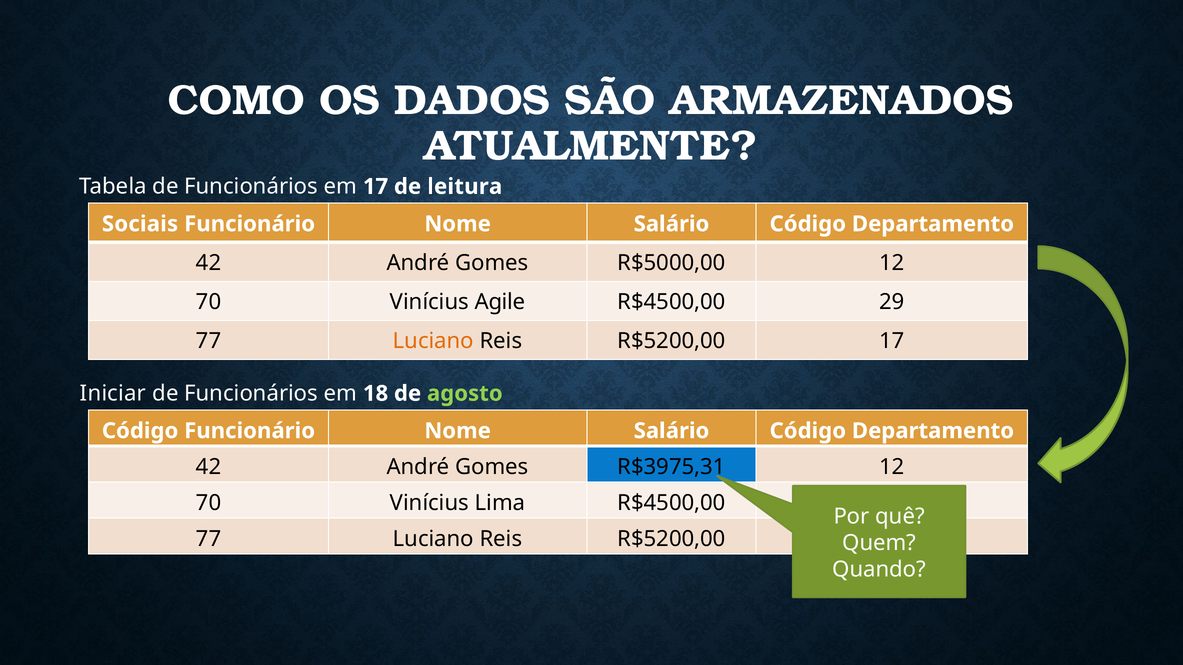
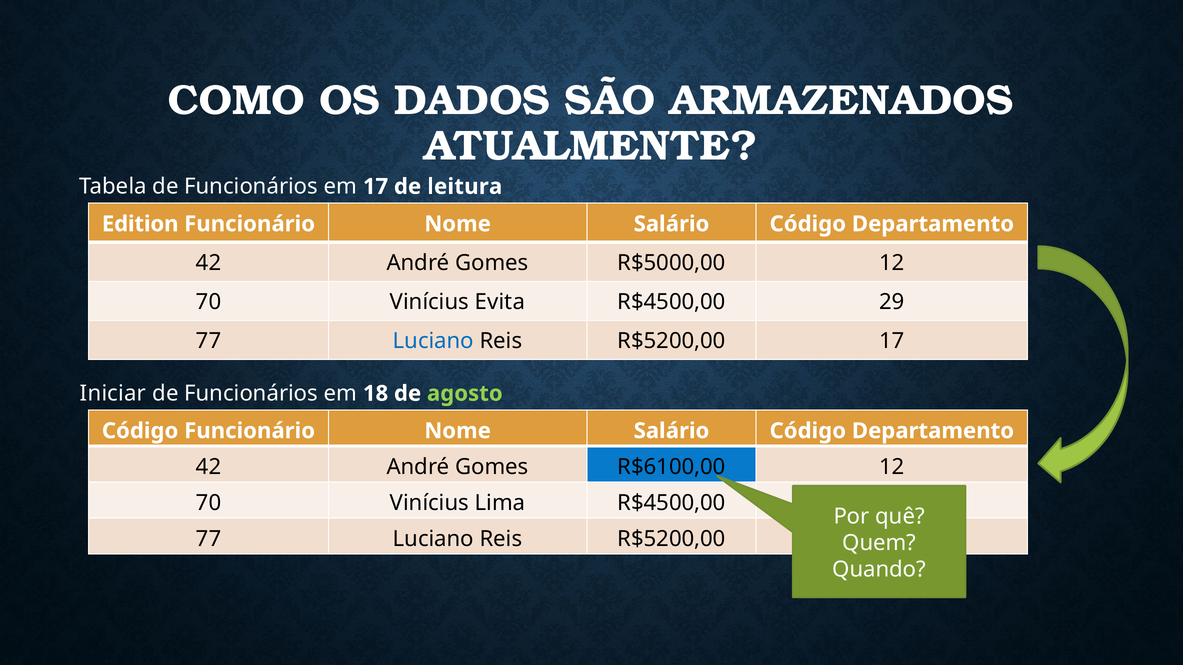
Sociais: Sociais -> Edition (140, 224)
Agile: Agile -> Evita (500, 302)
Luciano colour: orange -> blue (433, 341)
R$3975,31: R$3975,31 -> R$6100,00 (671, 467)
